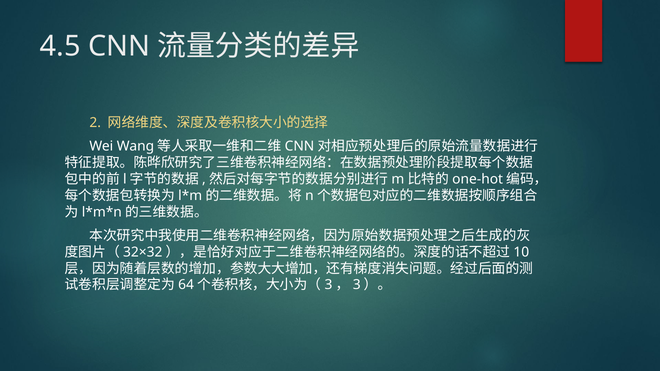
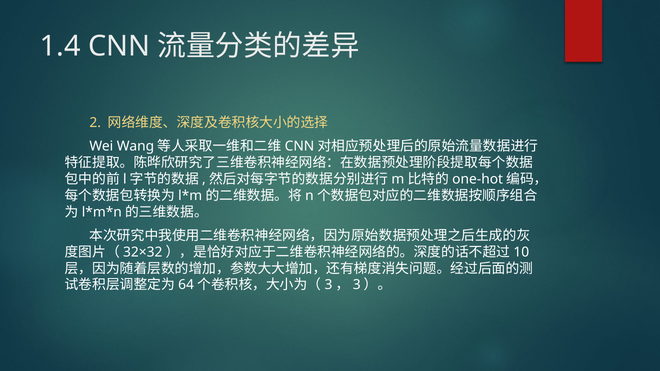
4.5: 4.5 -> 1.4 (60, 46)
